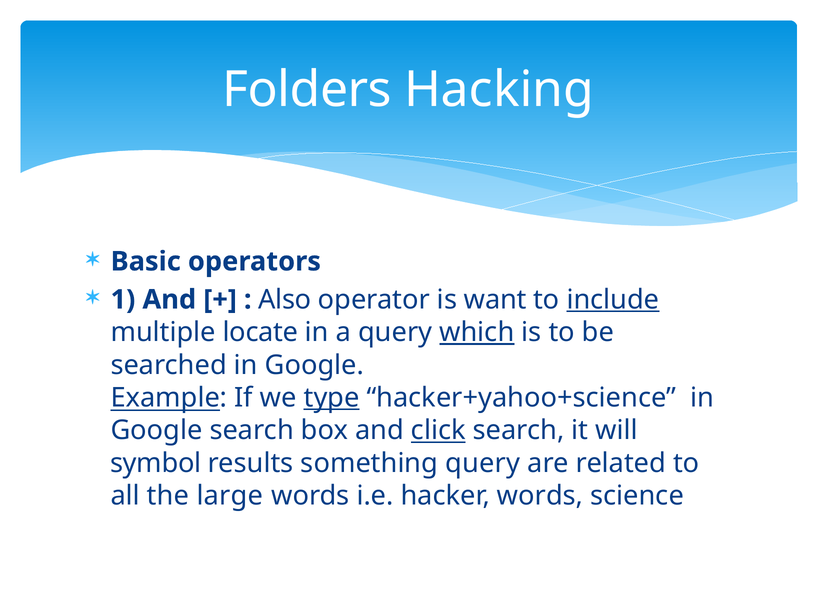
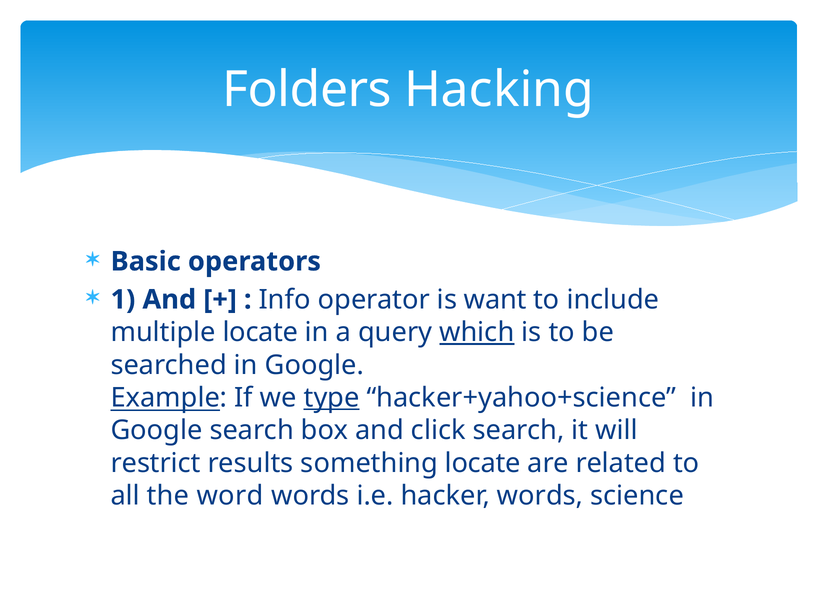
Also: Also -> Info (285, 300)
include underline: present -> none (613, 300)
click underline: present -> none (438, 430)
symbol: symbol -> restrict (156, 463)
something query: query -> locate (483, 463)
large: large -> word (230, 496)
